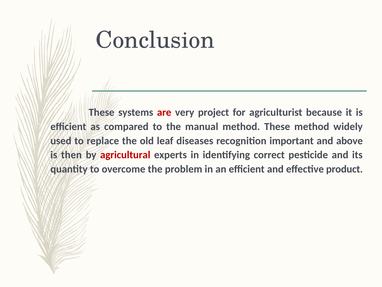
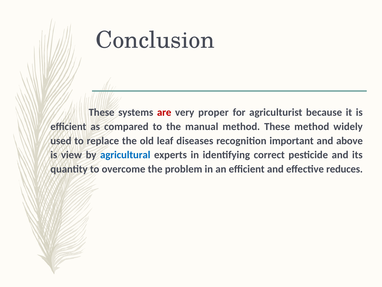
project: project -> proper (213, 112)
then: then -> view (71, 155)
agricultural colour: red -> blue (125, 155)
product: product -> reduces (344, 169)
